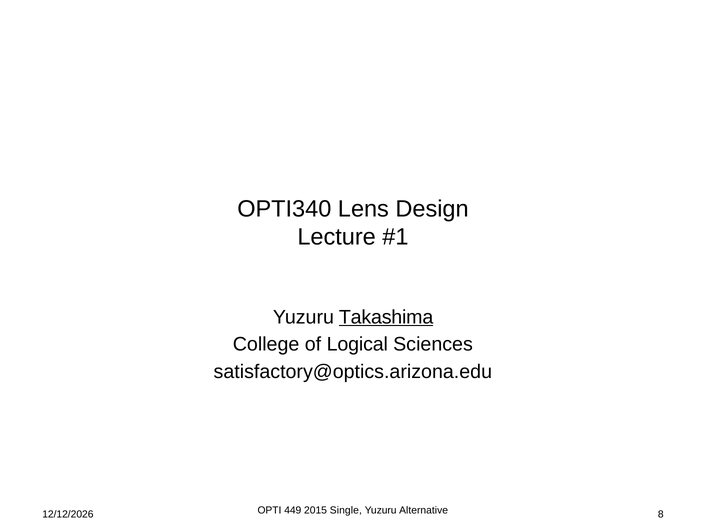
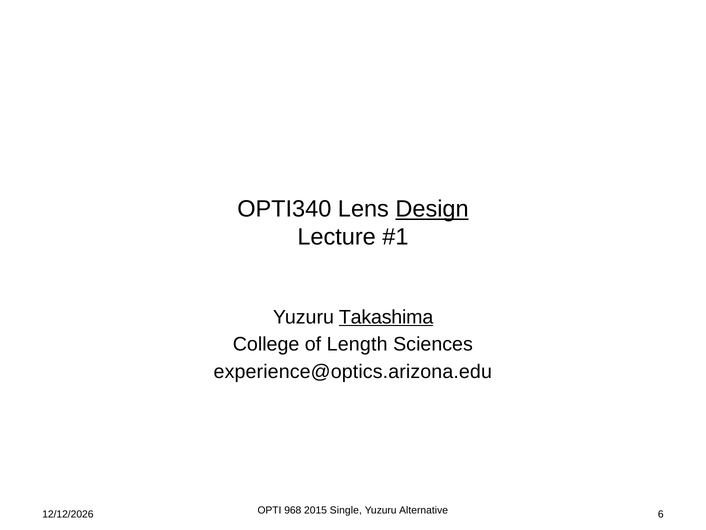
Design underline: none -> present (432, 209)
Logical: Logical -> Length (357, 344)
satisfactory@optics.arizona.edu: satisfactory@optics.arizona.edu -> experience@optics.arizona.edu (353, 372)
449: 449 -> 968 (293, 510)
8: 8 -> 6 (661, 514)
